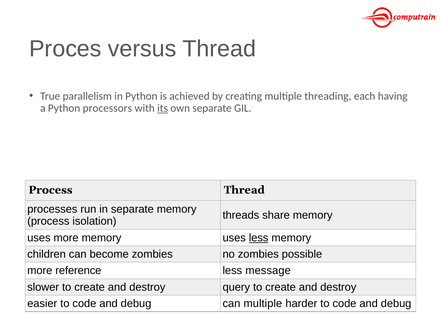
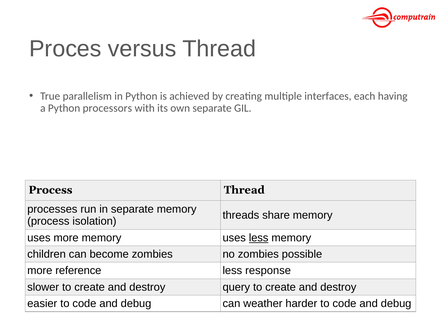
threading: threading -> interfaces (328, 96)
its underline: present -> none (163, 108)
message: message -> response (268, 270)
can multiple: multiple -> weather (263, 303)
